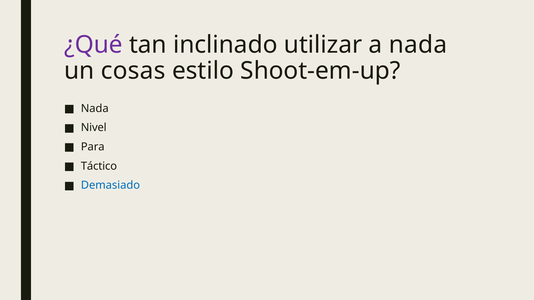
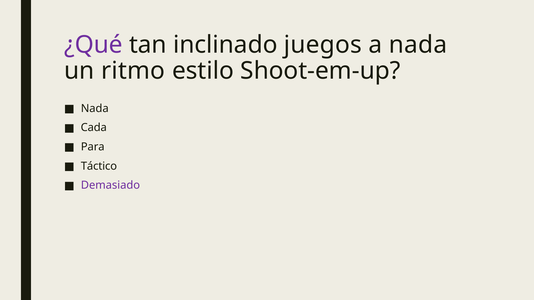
utilizar: utilizar -> juegos (323, 45)
cosas: cosas -> ritmo (133, 71)
Nivel: Nivel -> Cada (94, 128)
Demasiado colour: blue -> purple (110, 185)
